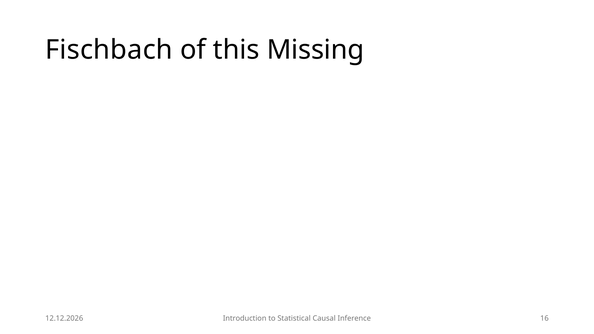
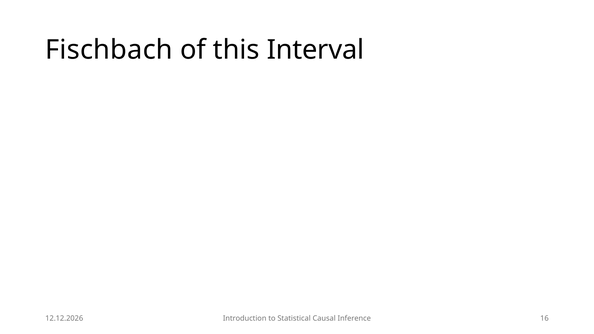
Missing: Missing -> Interval (315, 50)
